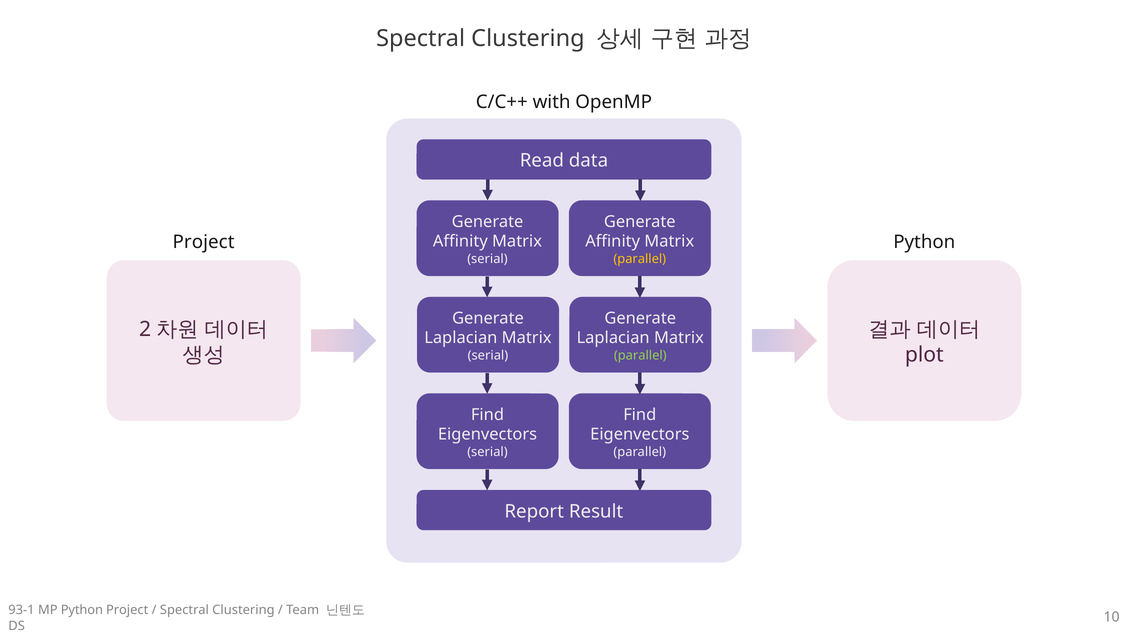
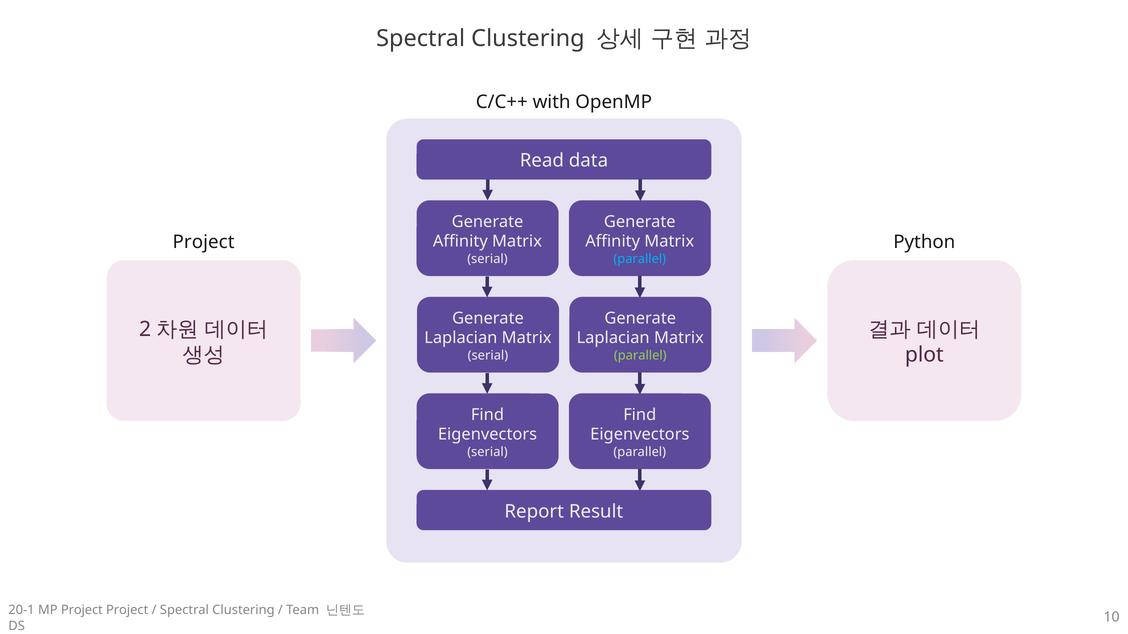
parallel colour: yellow -> light blue (640, 259)
93-1: 93-1 -> 20-1 (21, 611)
MP Python: Python -> Project (82, 611)
